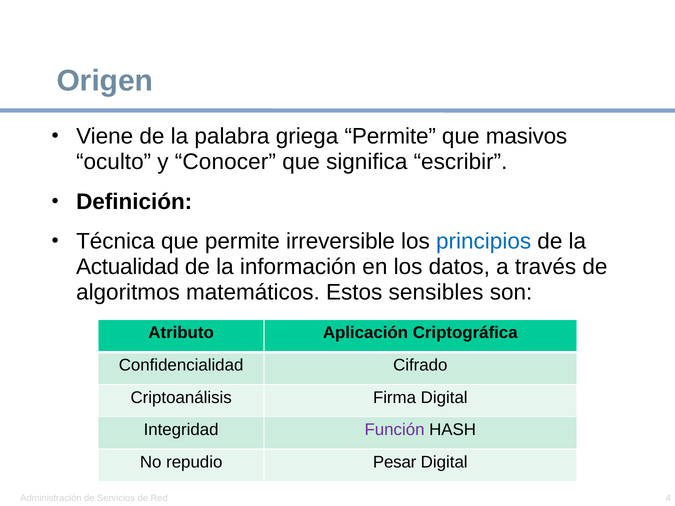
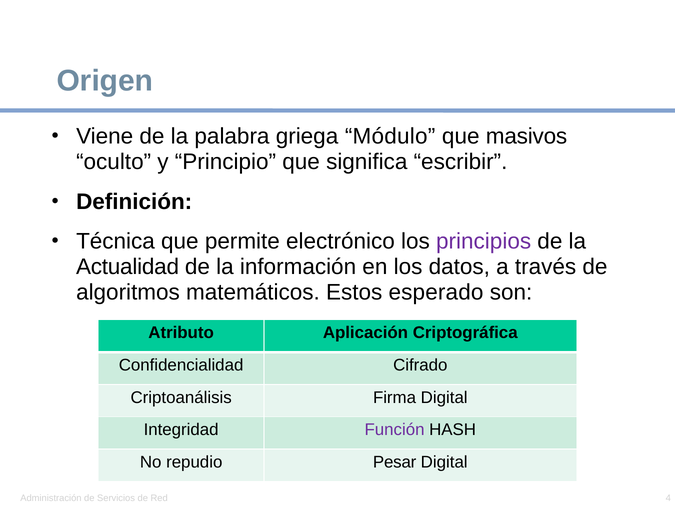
griega Permite: Permite -> Módulo (390, 136)
Conocer: Conocer -> Principio (225, 162)
irreversible: irreversible -> electrónico (340, 241)
principios colour: blue -> purple (484, 241)
sensibles: sensibles -> esperado (436, 293)
